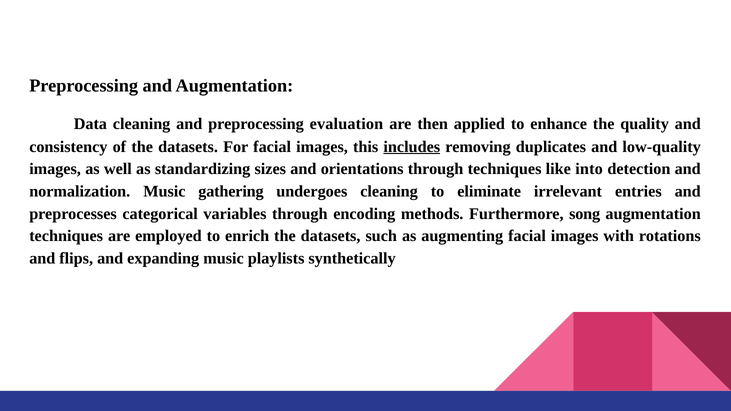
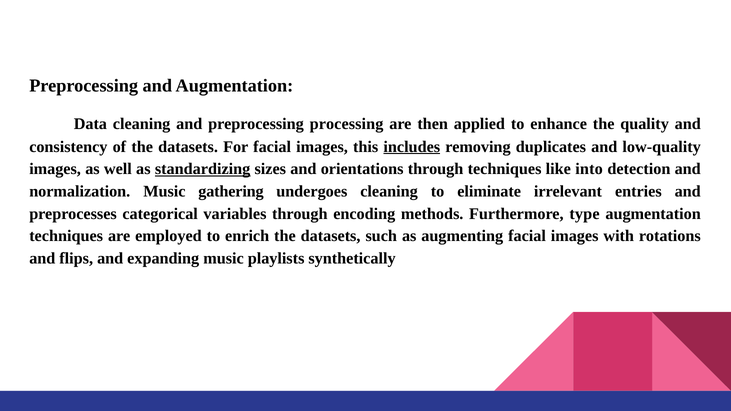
evaluation: evaluation -> processing (347, 124)
standardizing underline: none -> present (203, 169)
song: song -> type (585, 214)
